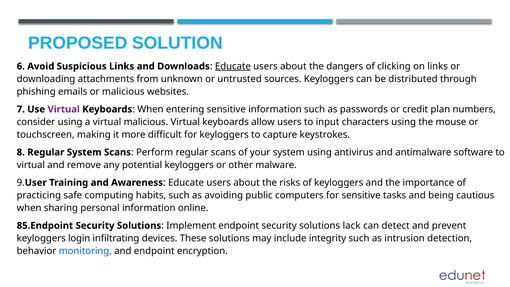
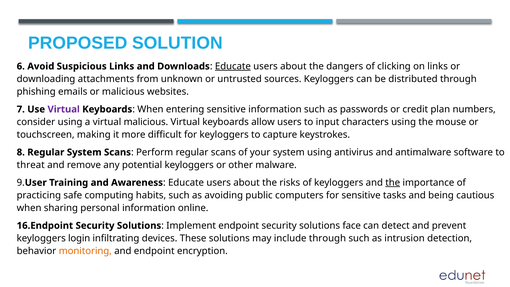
virtual: virtual -> threat (31, 165)
the underline: none -> present (393, 183)
85.Endpoint: 85.Endpoint -> 16.Endpoint (45, 226)
lack: lack -> face (352, 226)
include integrity: integrity -> through (327, 238)
monitoring colour: blue -> orange (85, 251)
